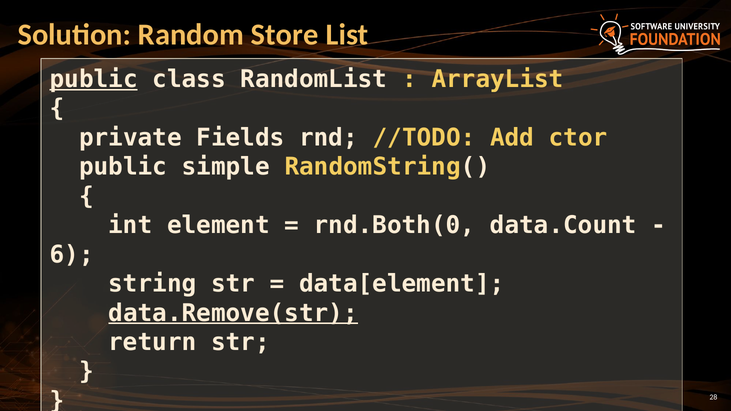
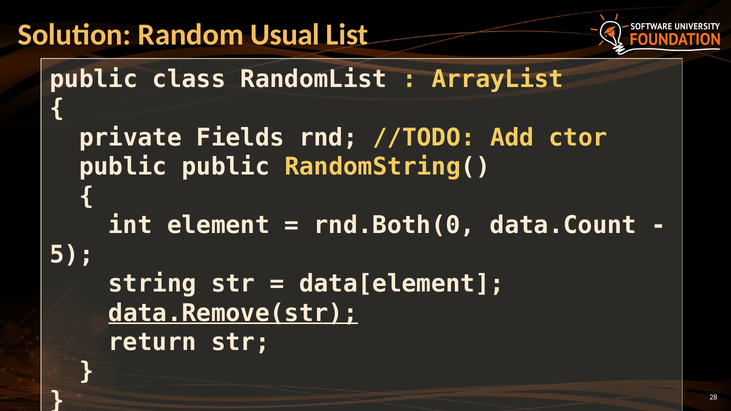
Store: Store -> Usual (285, 35)
public underline: present -> none (94, 79)
public simple: simple -> public (226, 167)
6: 6 -> 5 (72, 255)
